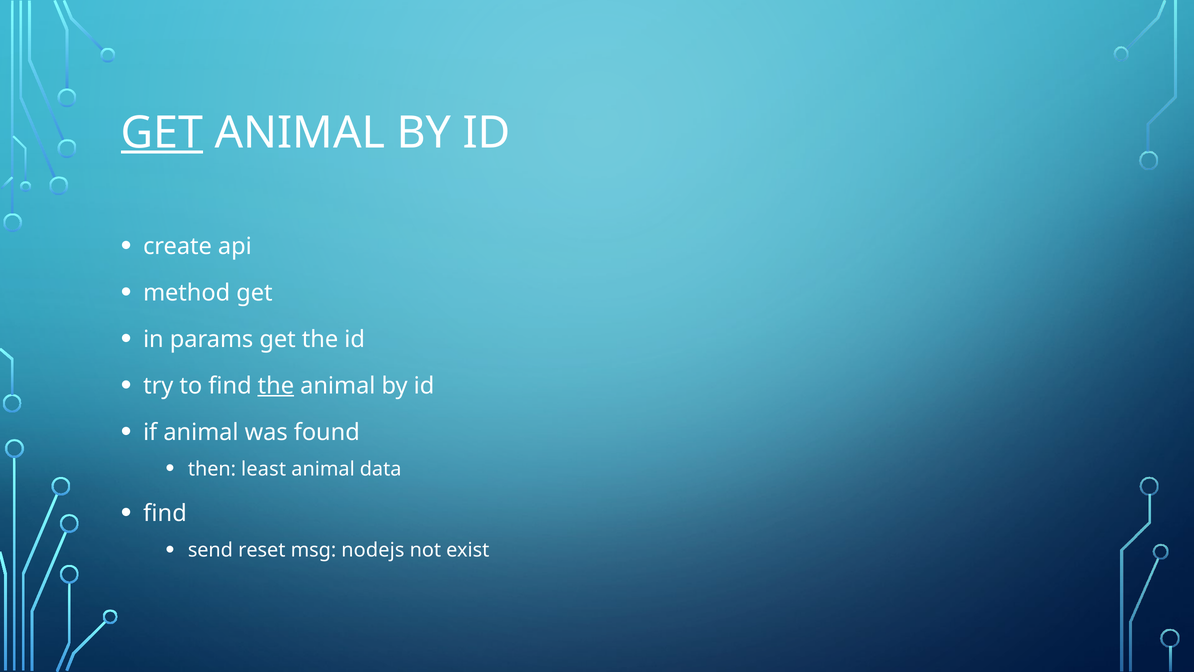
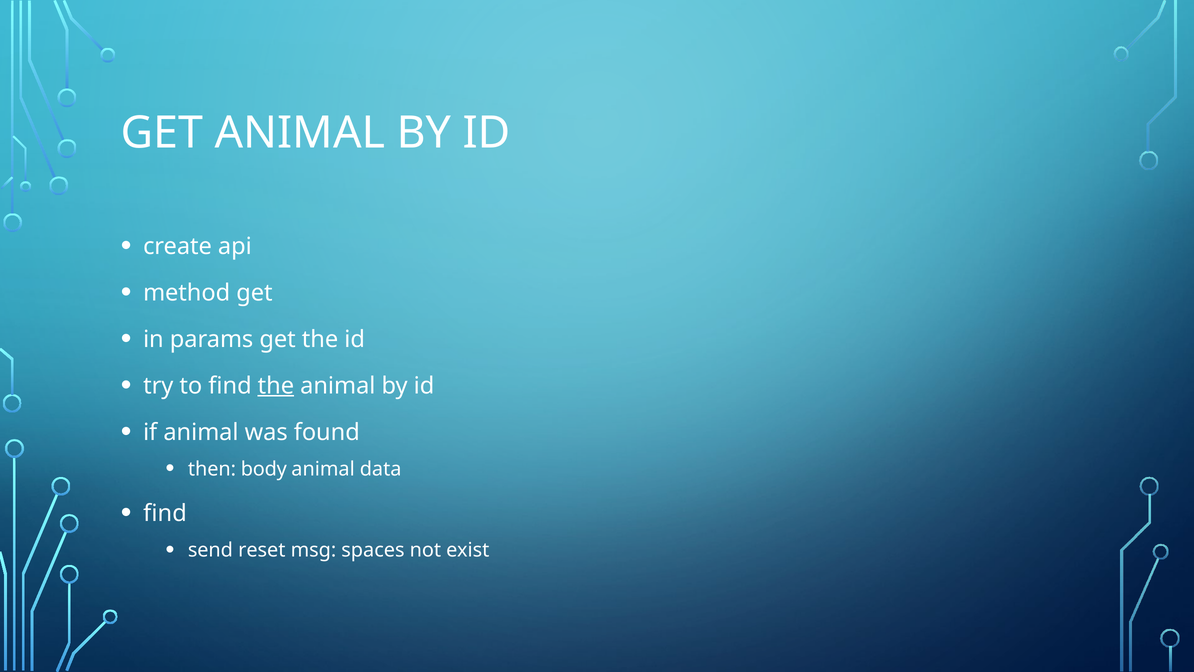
GET underline: present -> none (162, 133)
least: least -> body (264, 469)
nodejs: nodejs -> spaces (373, 550)
